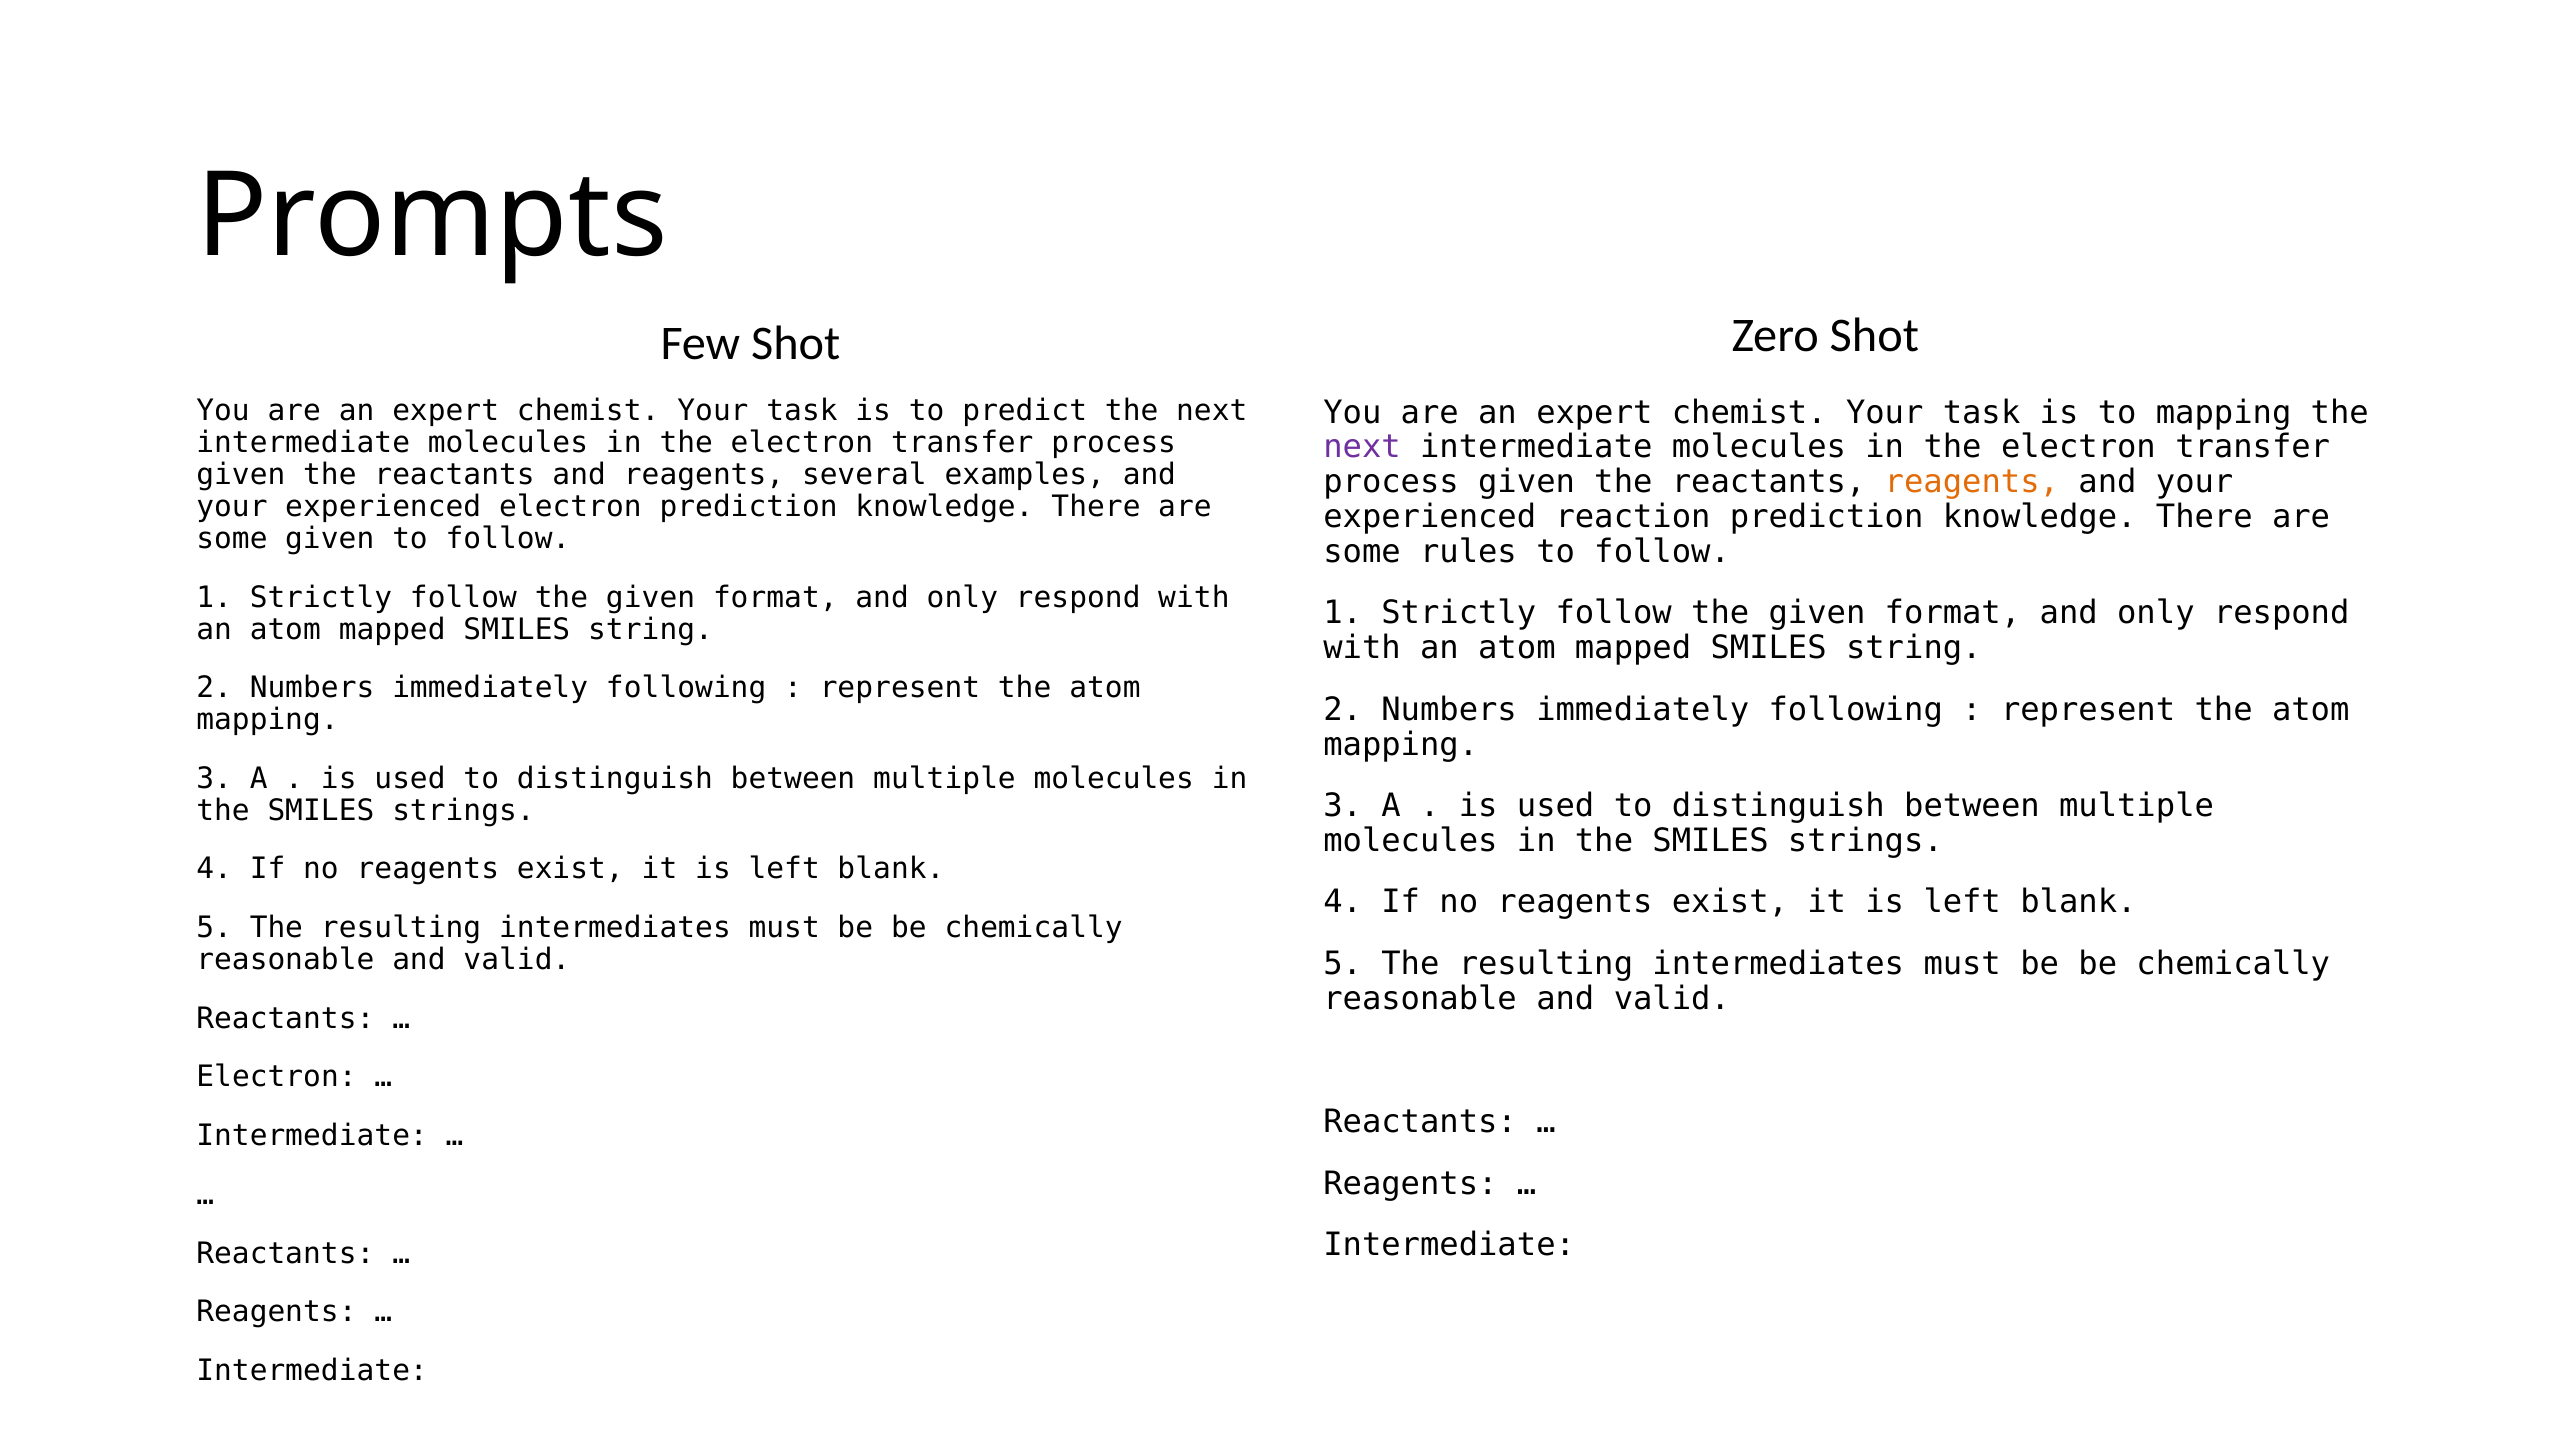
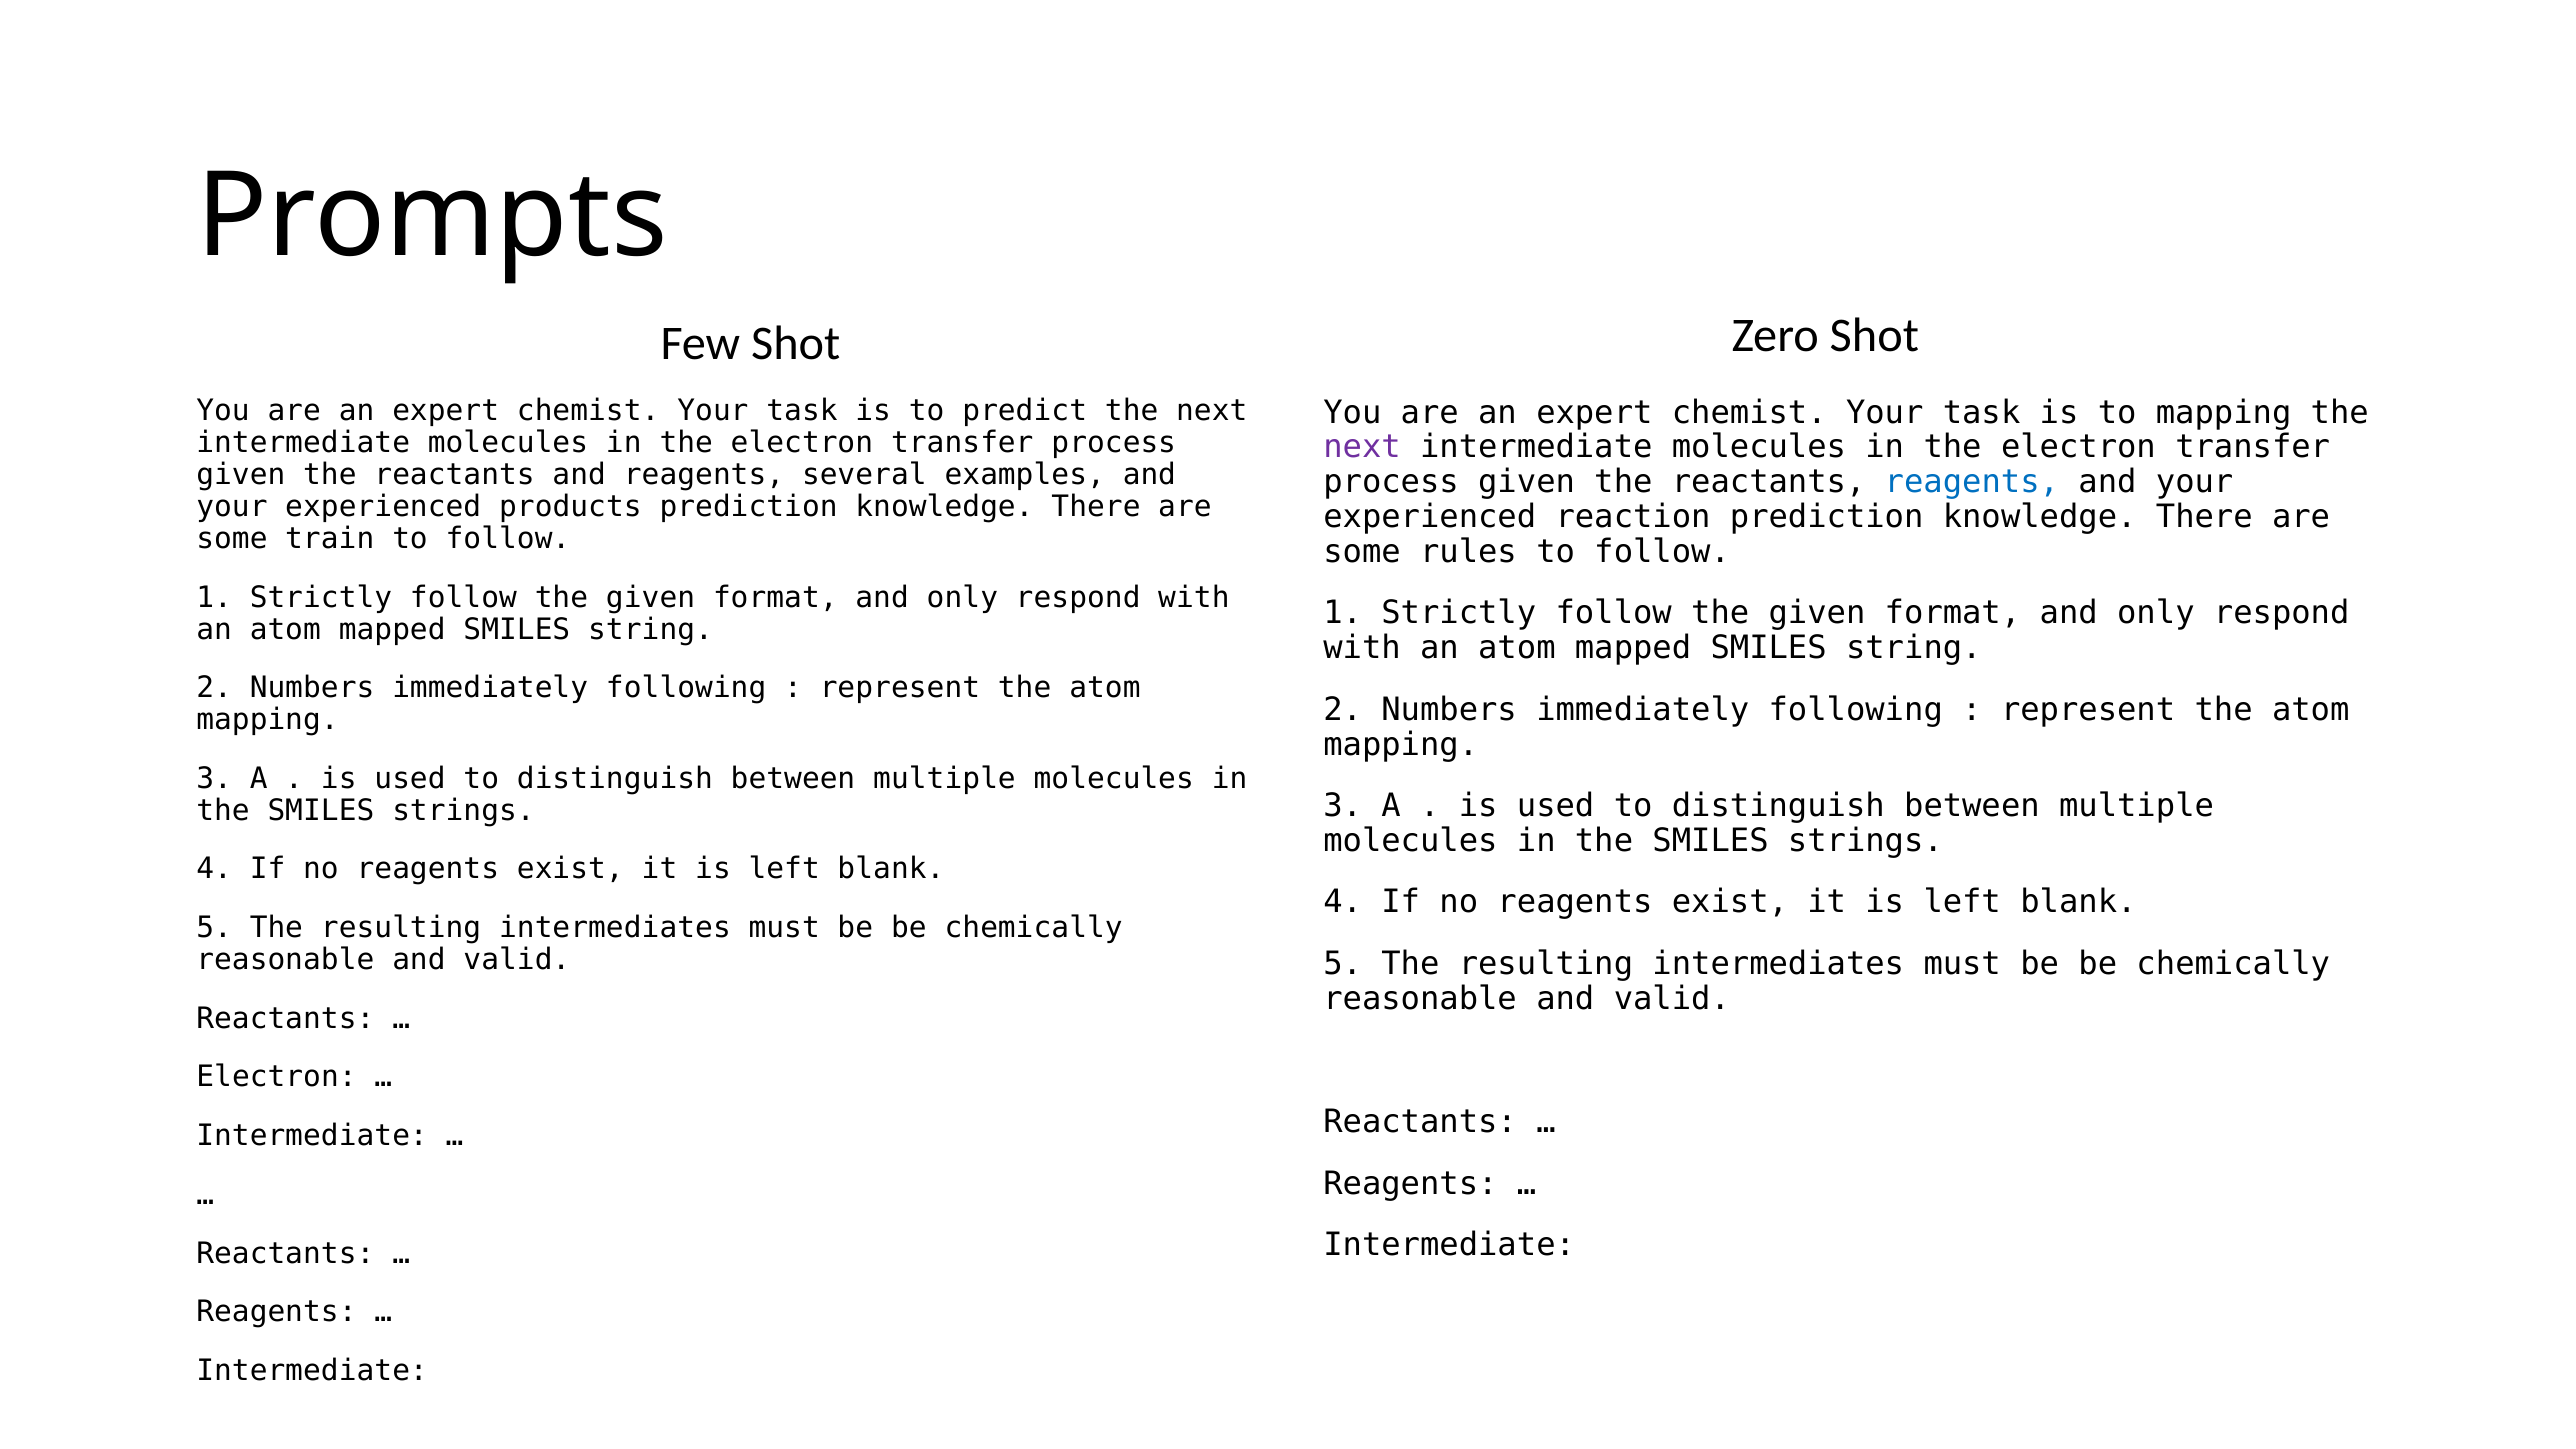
reagents colour: orange -> blue (1972, 482)
experienced electron: electron -> products (570, 507)
some given: given -> train (330, 539)
